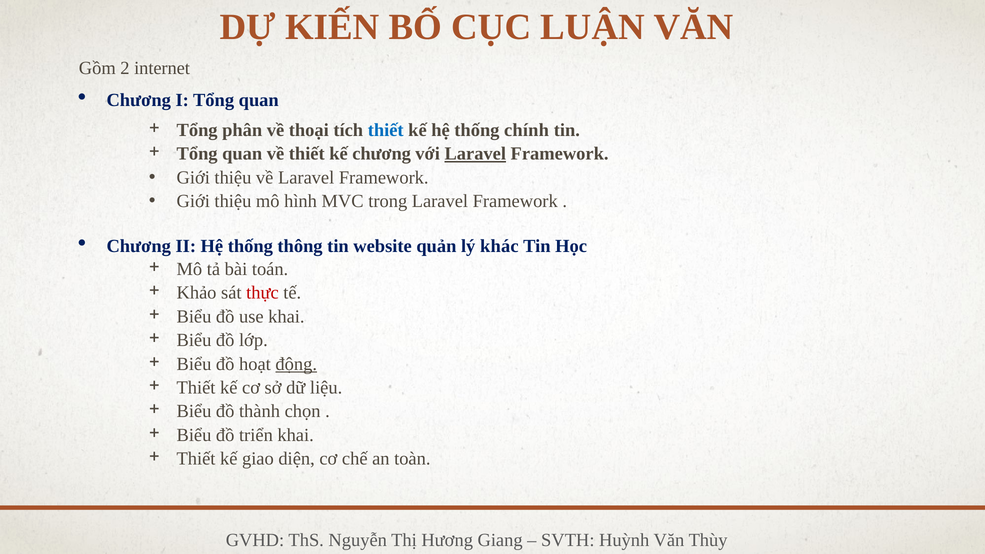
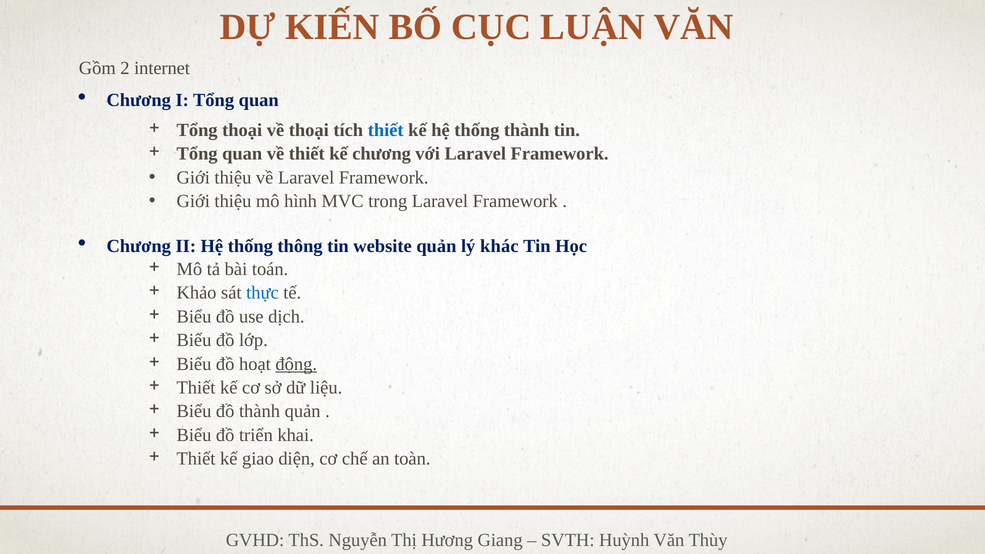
Tổng phân: phân -> thoại (242, 130)
thống chính: chính -> thành (527, 130)
Laravel underline: present -> none (475, 154)
thực colour: red -> blue (262, 293)
use khai: khai -> dịch (286, 317)
thành chọn: chọn -> quản (303, 411)
